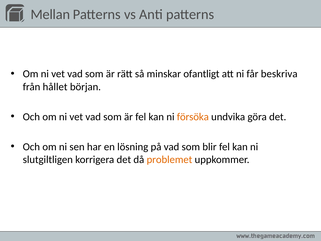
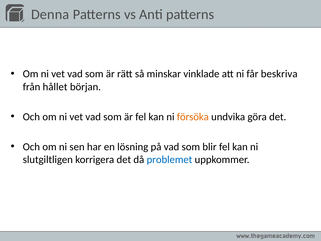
Mellan: Mellan -> Denna (50, 14)
ofantligt: ofantligt -> vinklade (201, 74)
problemet colour: orange -> blue (169, 159)
